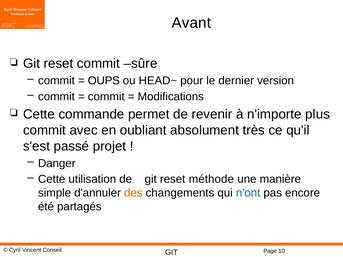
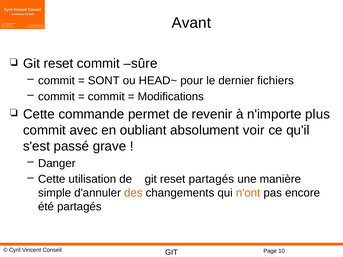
OUPS: OUPS -> SONT (104, 81)
version: version -> fichiers (276, 81)
très: très -> voir (254, 130)
projet: projet -> grave (110, 146)
reset méthode: méthode -> partagés (211, 179)
n'ont colour: blue -> orange (248, 193)
